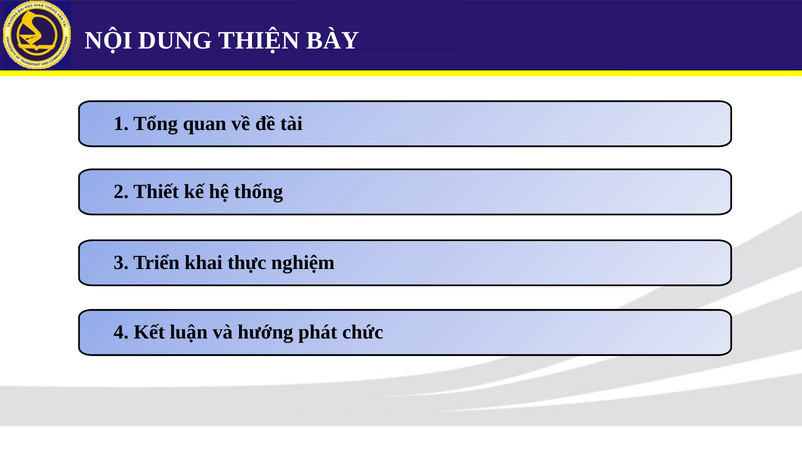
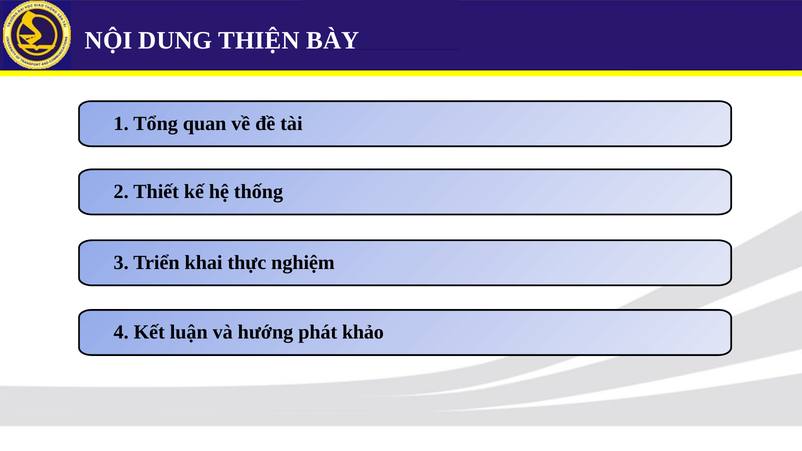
chức: chức -> khảo (363, 332)
